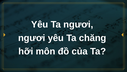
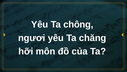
Ta ngươi: ngươi -> chông (78, 24)
